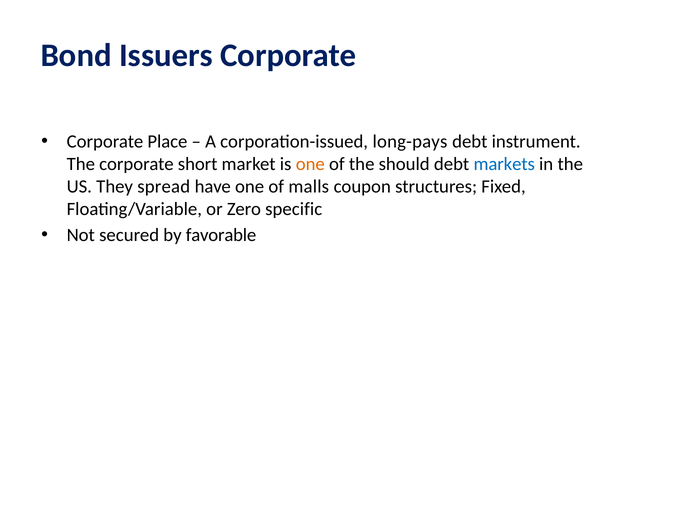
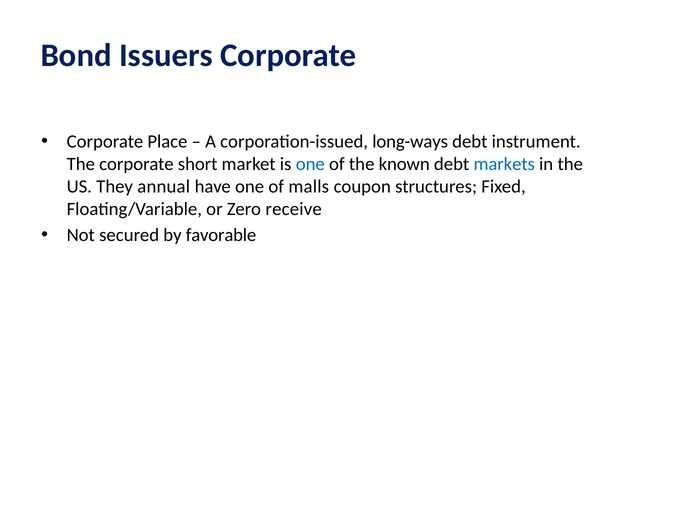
long-pays: long-pays -> long-ways (410, 141)
one colour: orange -> blue (310, 164)
should: should -> known (404, 164)
spread: spread -> annual (164, 186)
specific: specific -> receive (294, 209)
